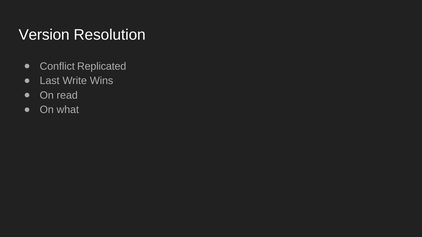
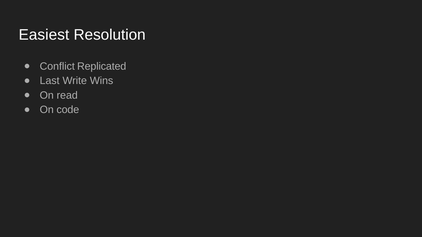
Version: Version -> Easiest (44, 35)
what: what -> code (68, 110)
